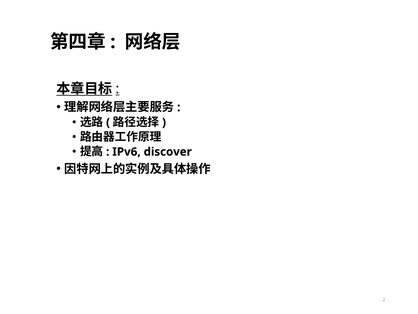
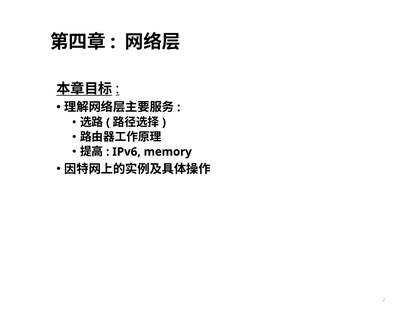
discover: discover -> memory (168, 152)
